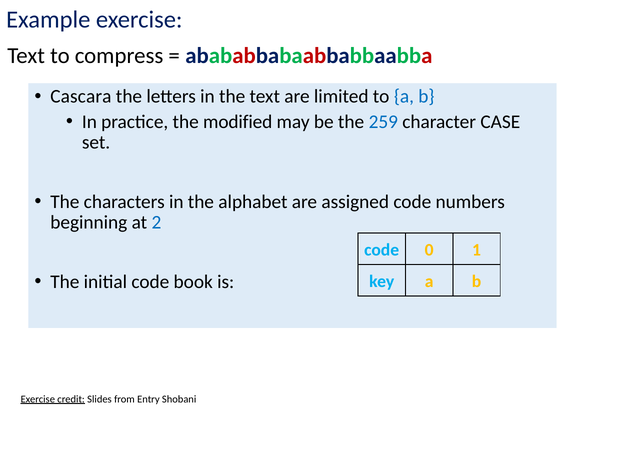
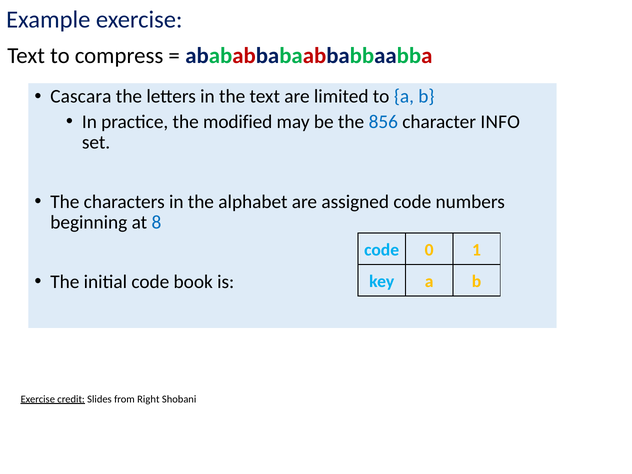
259: 259 -> 856 (383, 122)
CASE: CASE -> INFO (500, 122)
2: 2 -> 8 (156, 223)
Entry: Entry -> Right (148, 399)
